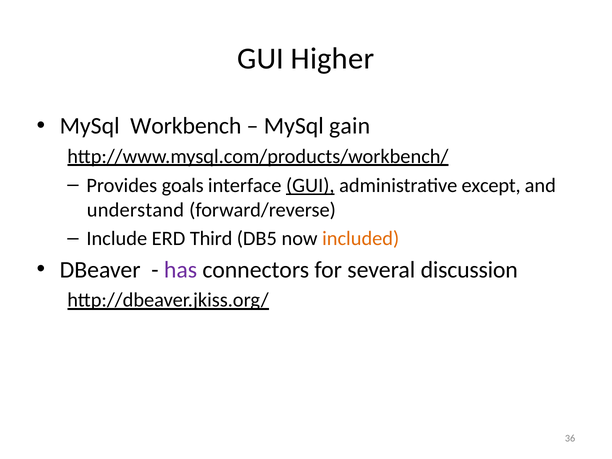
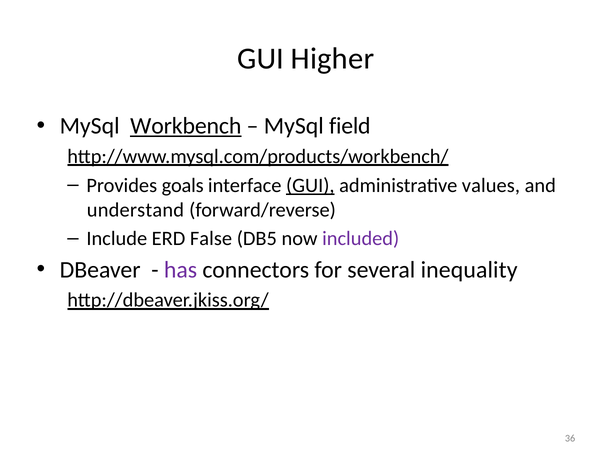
Workbench underline: none -> present (186, 126)
gain: gain -> field (350, 126)
except: except -> values (491, 185)
Third: Third -> False (211, 238)
included colour: orange -> purple (361, 238)
discussion: discussion -> inequality (469, 270)
